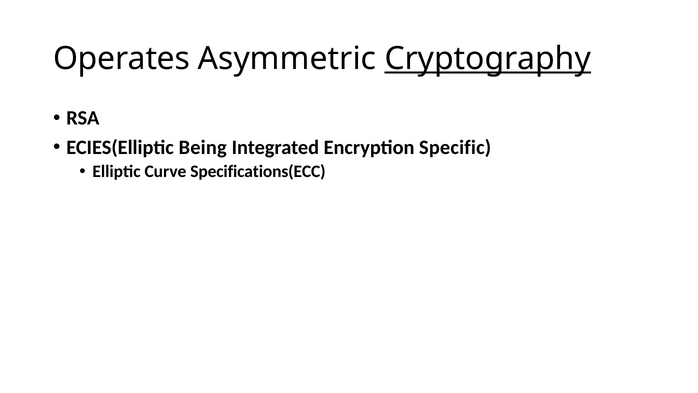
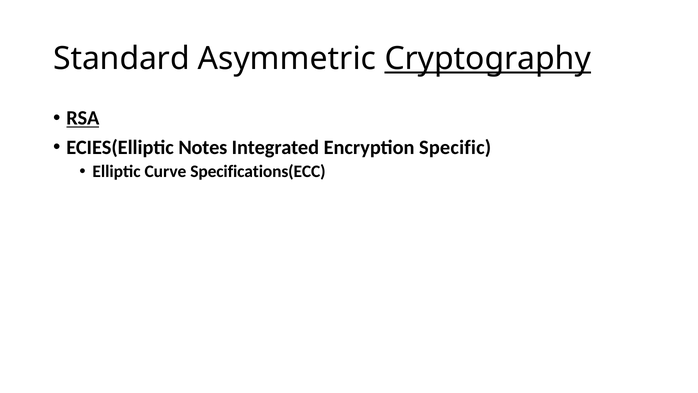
Operates: Operates -> Standard (121, 59)
RSA underline: none -> present (83, 118)
Being: Being -> Notes (203, 147)
